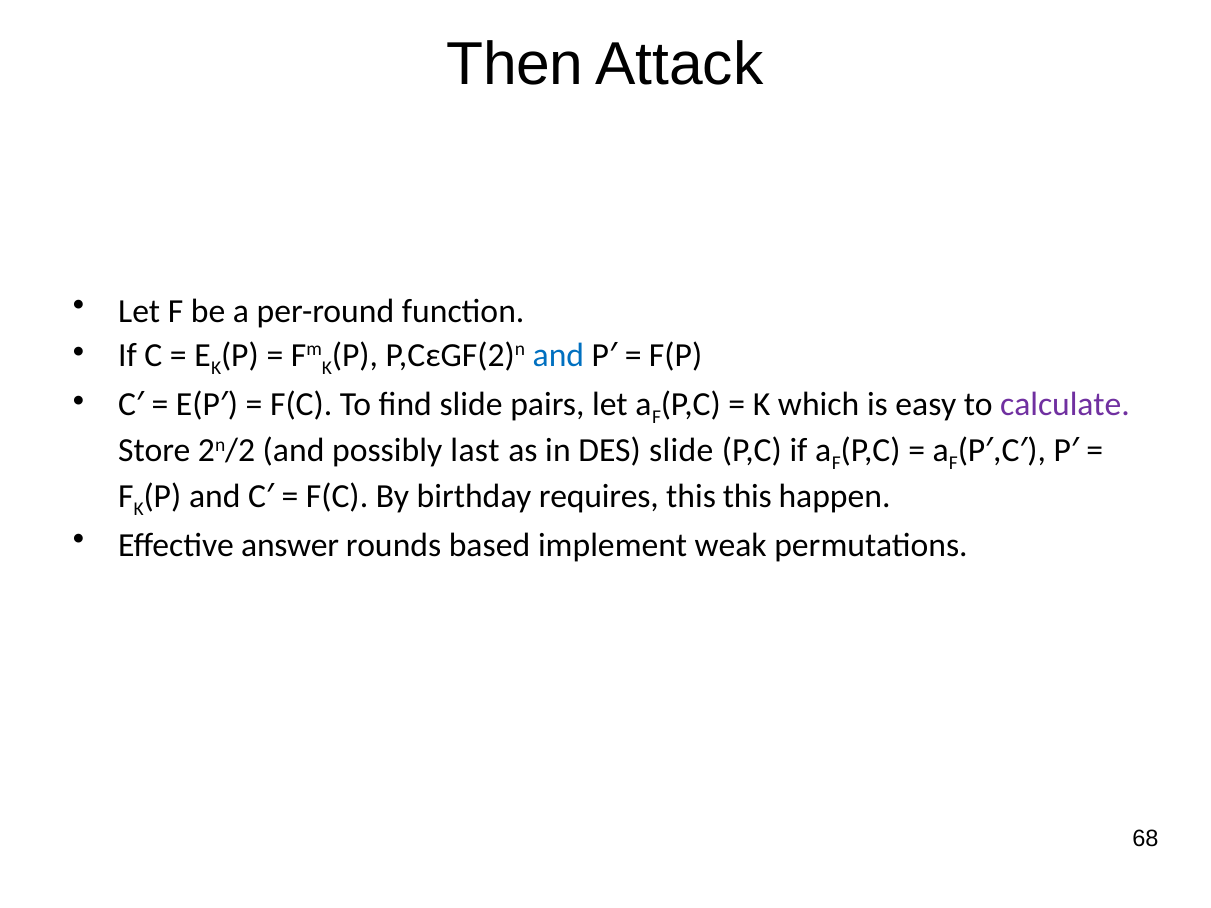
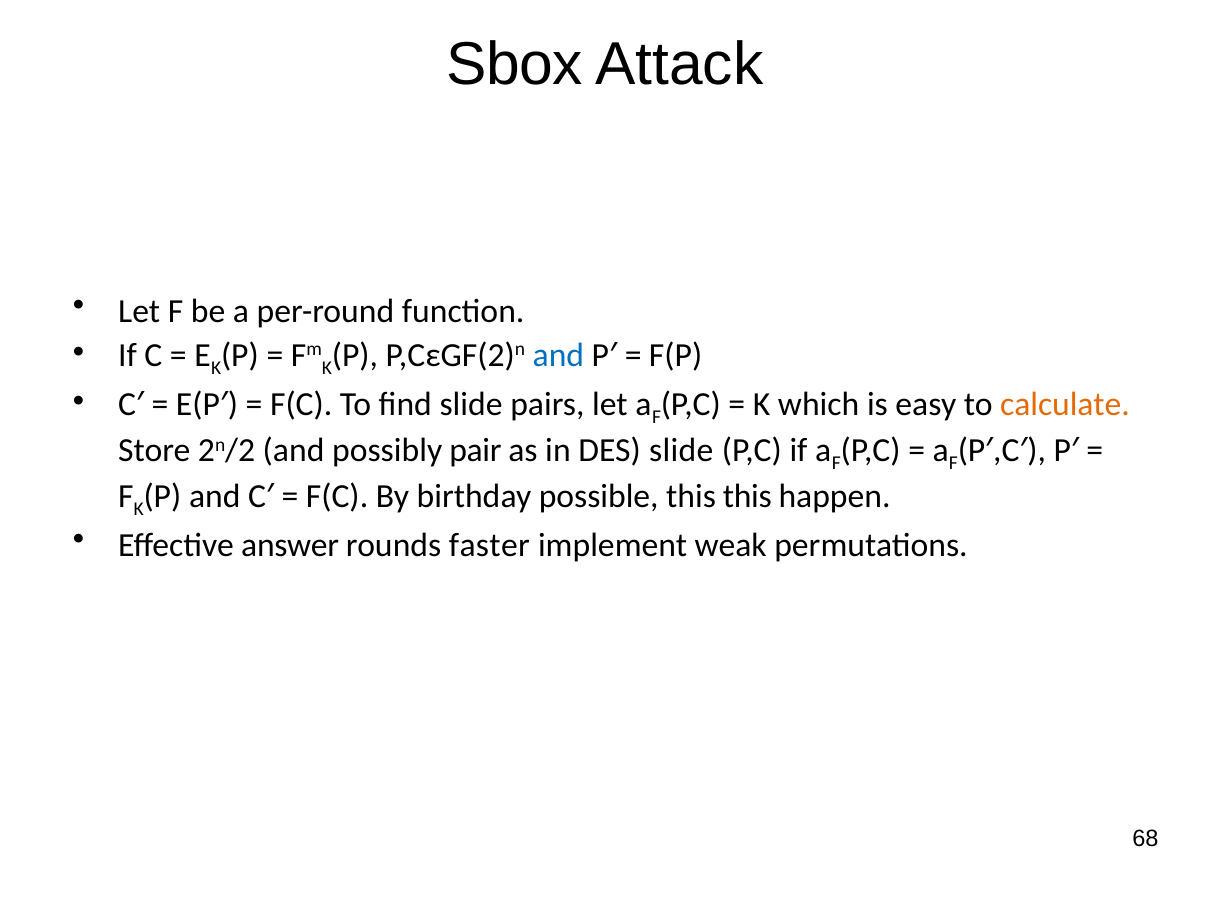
Then: Then -> Sbox (515, 65)
calculate colour: purple -> orange (1065, 404)
last: last -> pair (475, 450)
requires: requires -> possible (599, 496)
based: based -> faster (489, 545)
